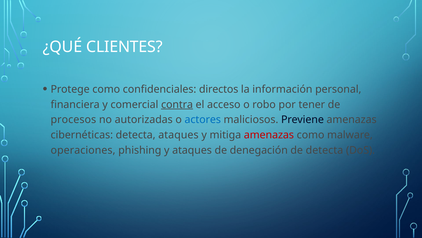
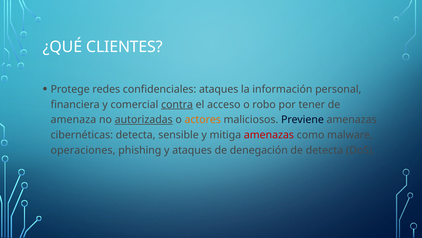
Protege como: como -> redes (106, 89)
confidenciales directos: directos -> ataques (219, 89)
procesos: procesos -> amenaza (73, 119)
autorizadas underline: none -> present (144, 119)
actores colour: blue -> orange (203, 119)
detecta ataques: ataques -> sensible (179, 135)
